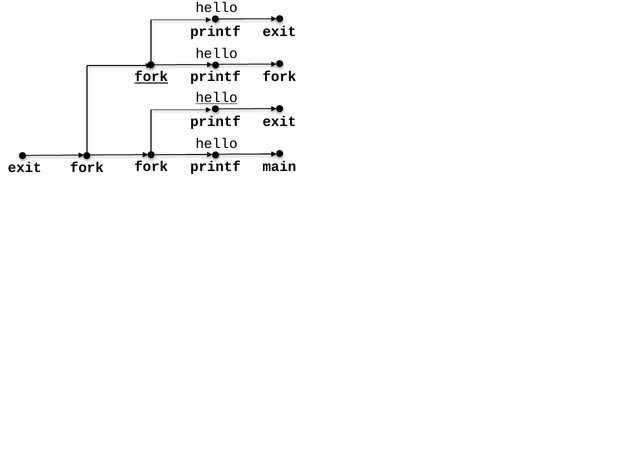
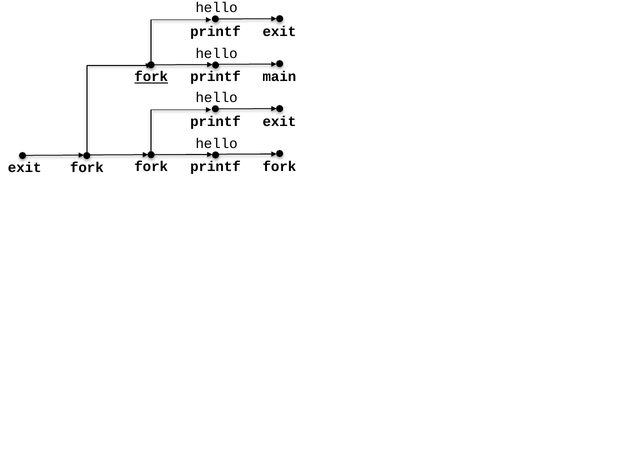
fork: fork -> main (279, 77)
hello underline: present -> none (217, 98)
main: main -> fork (279, 167)
